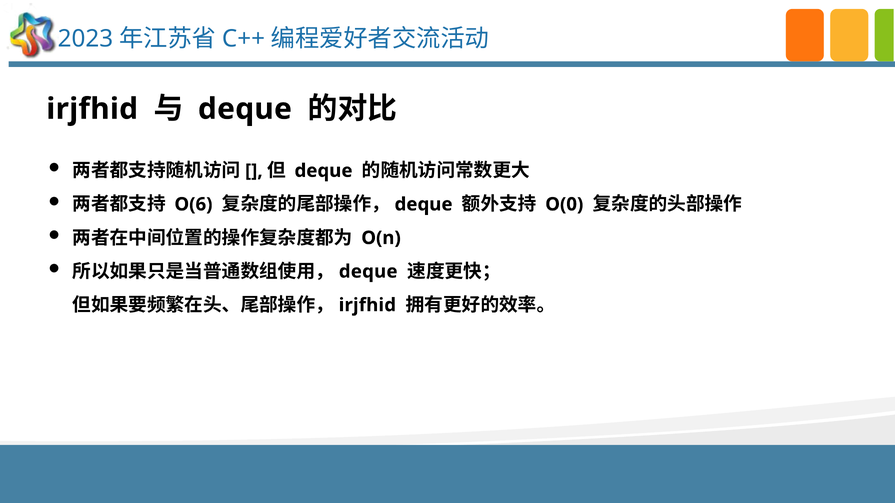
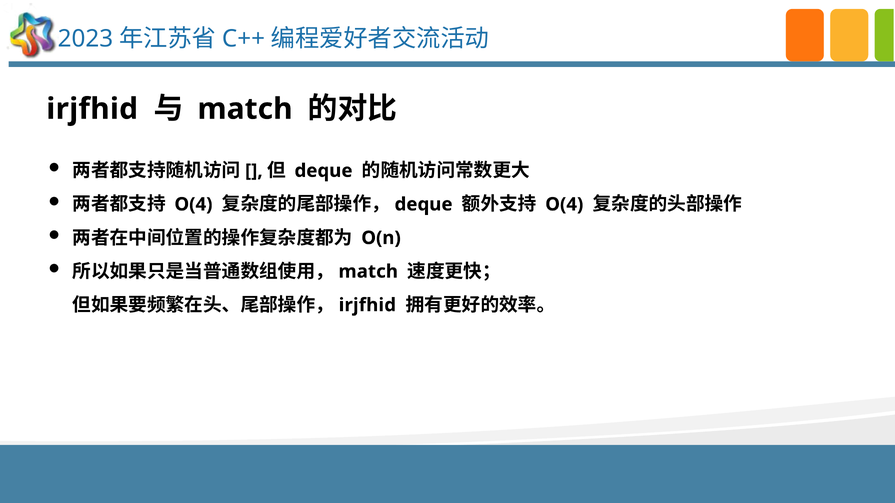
deque: deque -> match (245, 109)
O(6: O(6 -> O(4 (193, 205)
O(0: O(0 -> O(4 (564, 205)
deque: deque -> match (368, 272)
